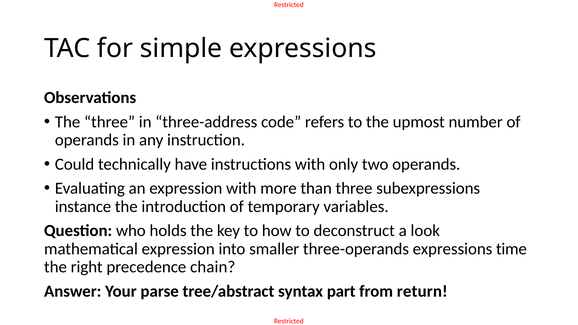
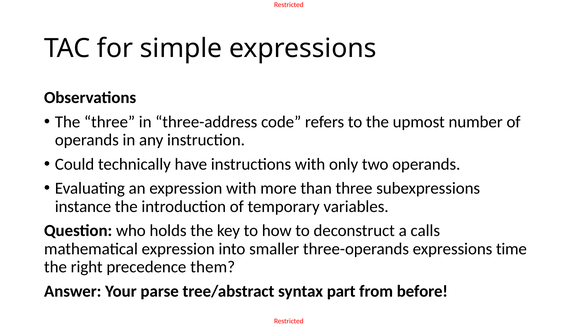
look: look -> calls (425, 231)
chain: chain -> them (213, 267)
return: return -> before (422, 291)
